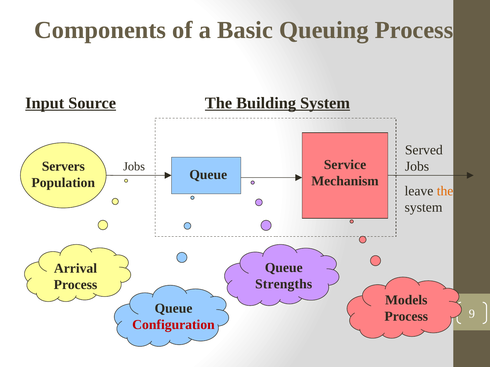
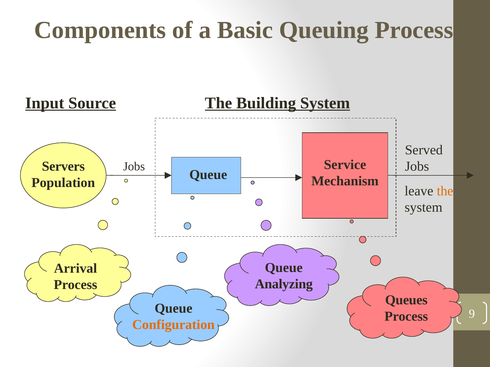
Strengths: Strengths -> Analyzing (284, 284)
Models: Models -> Queues (406, 301)
Configuration colour: red -> orange (173, 325)
